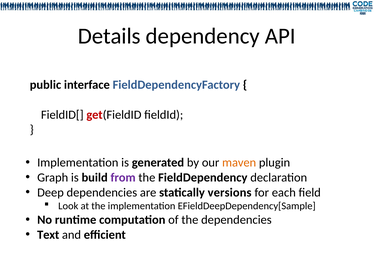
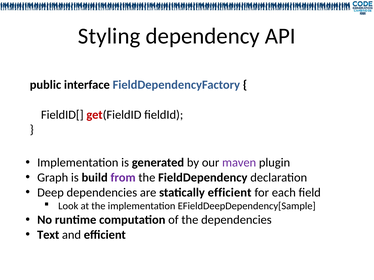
Details: Details -> Styling (109, 36)
maven colour: orange -> purple (239, 163)
statically versions: versions -> efficient (230, 193)
